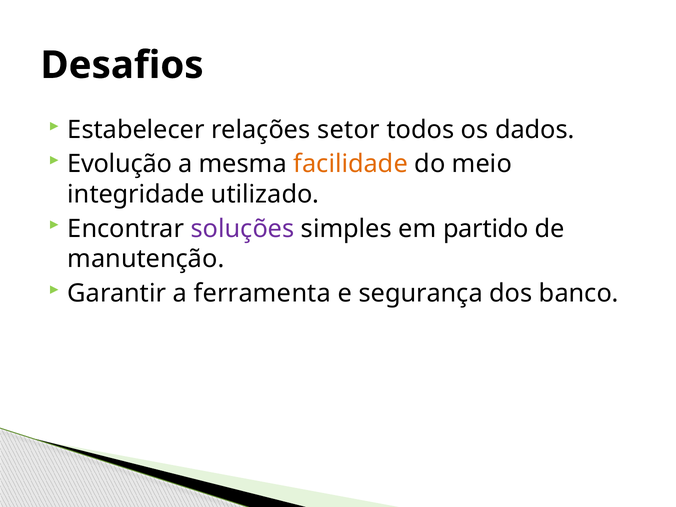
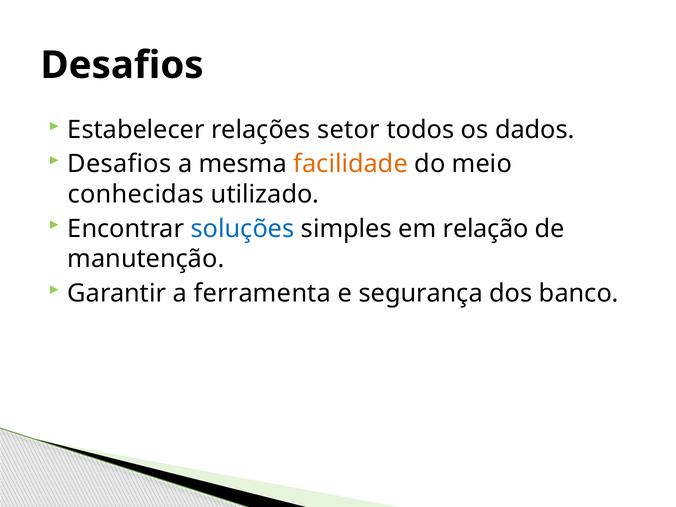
Evolução: Evolução -> Desafios (119, 164)
integridade: integridade -> conhecidas (136, 194)
soluções colour: purple -> blue (243, 229)
partido: partido -> relação (486, 229)
